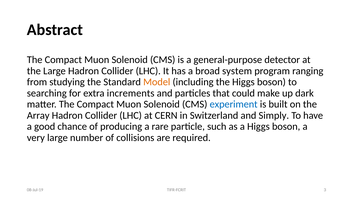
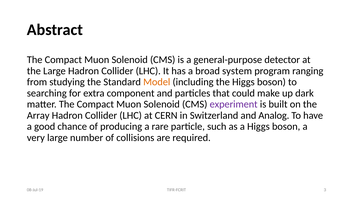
increments: increments -> component (131, 93)
experiment colour: blue -> purple (234, 104)
Simply: Simply -> Analog (274, 115)
